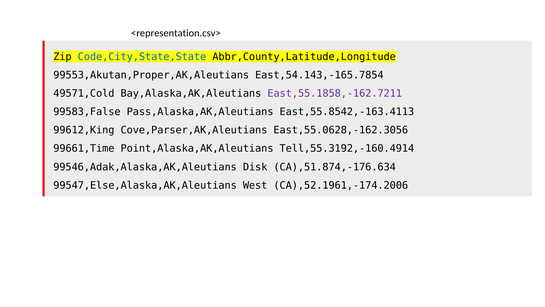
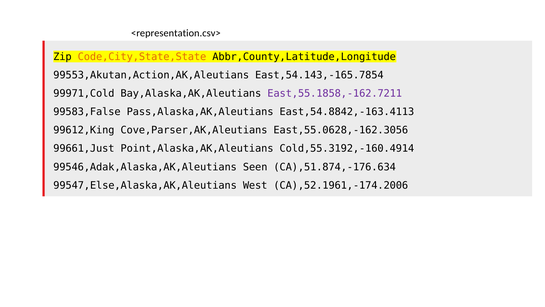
Code,City,State,State colour: blue -> orange (142, 57)
99553,Akutan,Proper,AK,Aleutians: 99553,Akutan,Proper,AK,Aleutians -> 99553,Akutan,Action,AK,Aleutians (151, 75)
49571,Cold: 49571,Cold -> 99971,Cold (84, 93)
East,55.8542,-163.4113: East,55.8542,-163.4113 -> East,54.8842,-163.4113 (347, 112)
99661,Time: 99661,Time -> 99661,Just (84, 148)
Tell,55.3192,-160.4914: Tell,55.3192,-160.4914 -> Cold,55.3192,-160.4914 (347, 148)
Disk: Disk -> Seen (255, 167)
